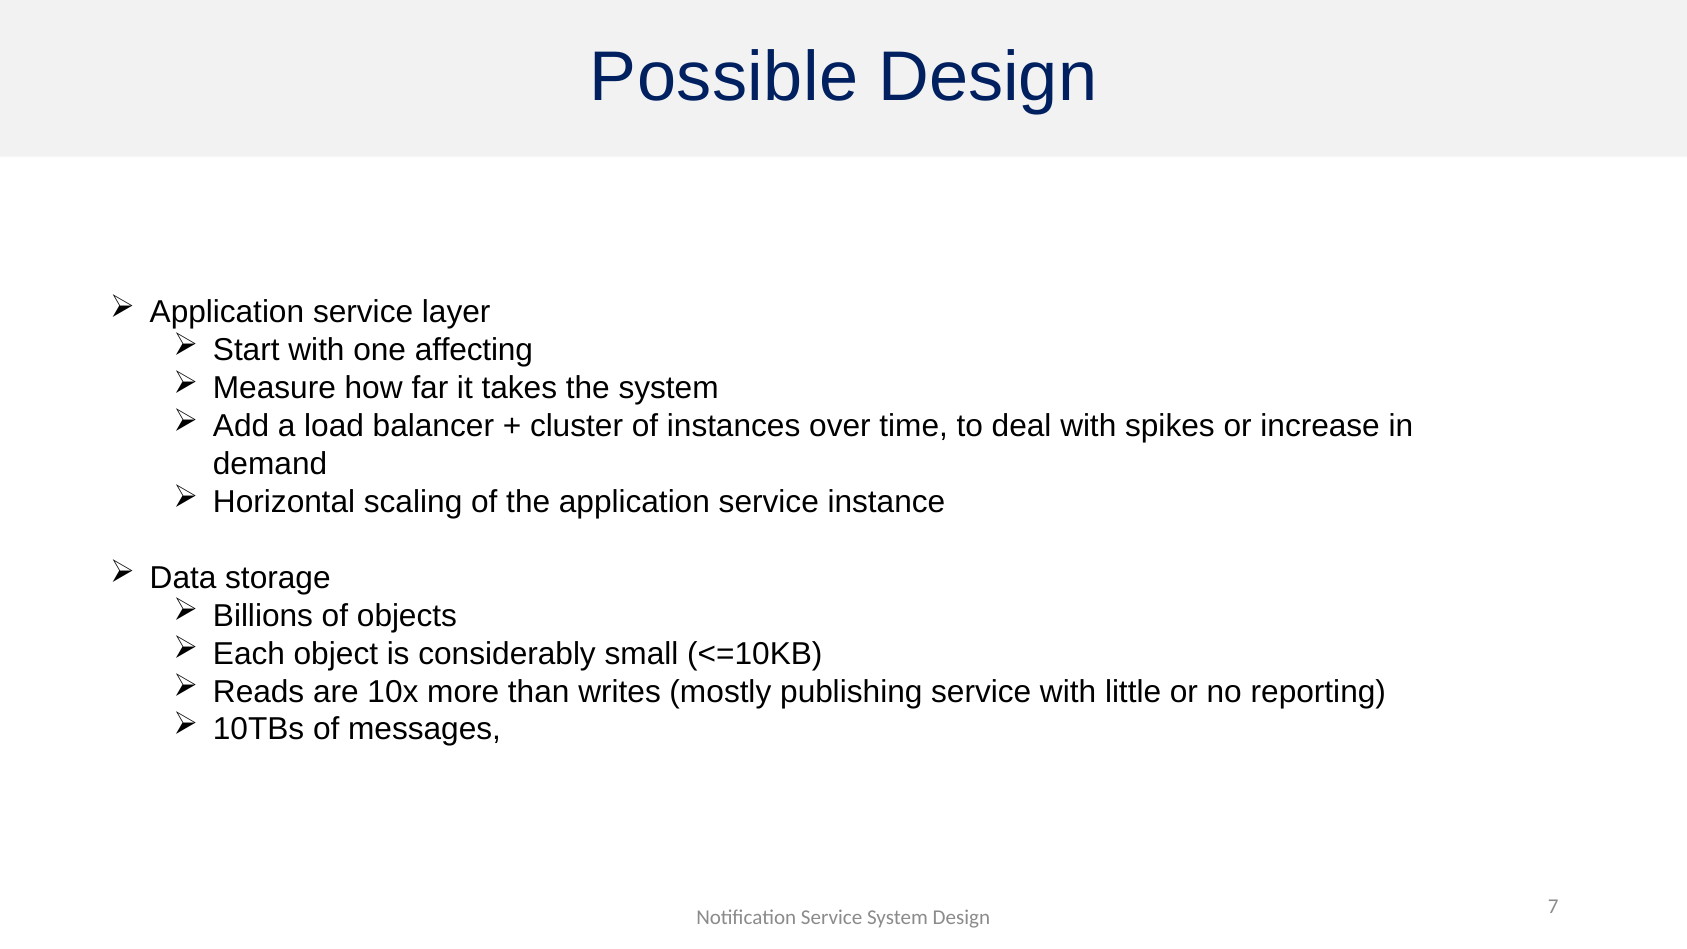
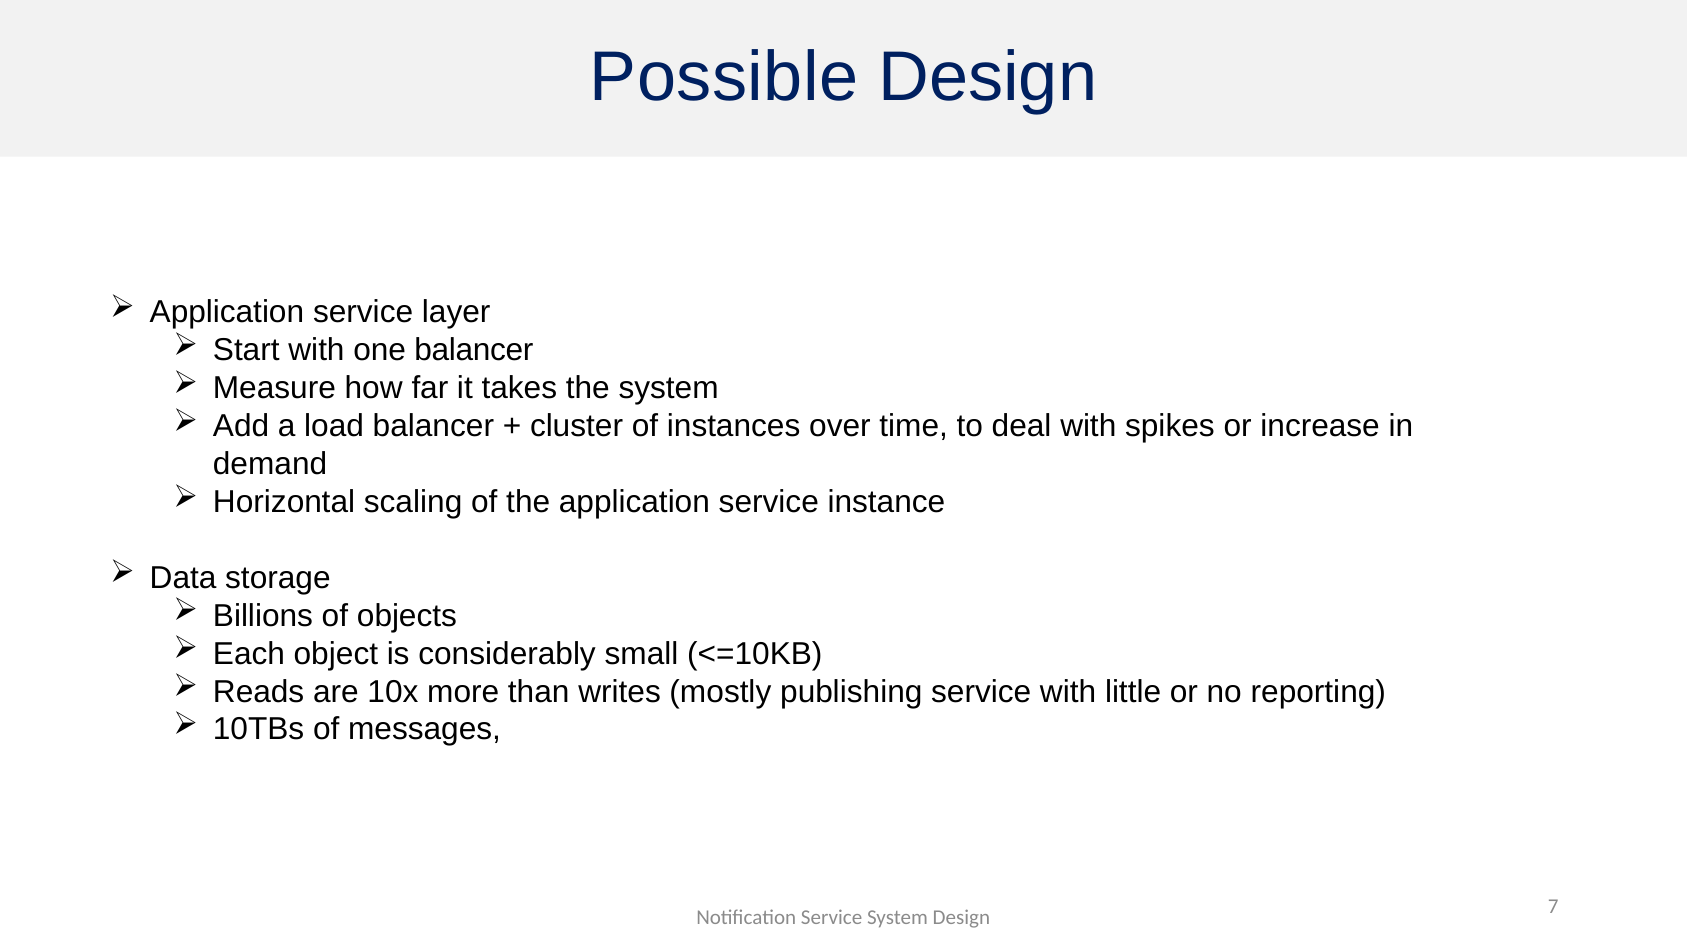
one affecting: affecting -> balancer (474, 350)
